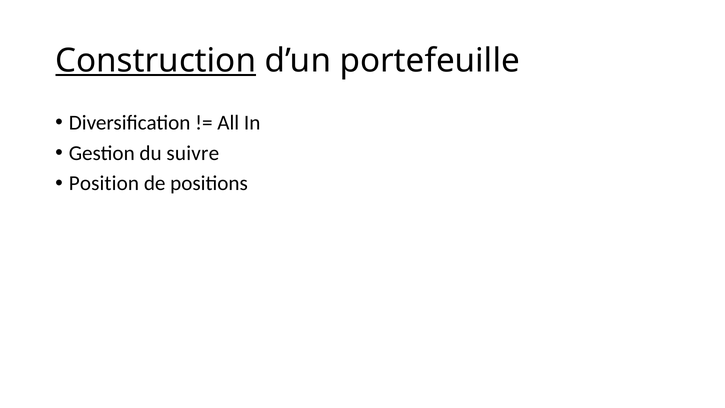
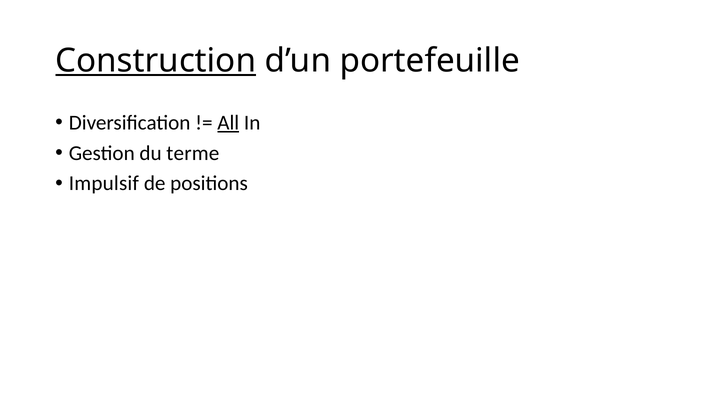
All underline: none -> present (228, 123)
suivre: suivre -> terme (193, 153)
Position: Position -> Impulsif (104, 183)
